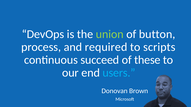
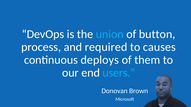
union colour: light green -> light blue (110, 34)
scripts: scripts -> causes (159, 47)
succeed: succeed -> deploys (100, 60)
these: these -> them (147, 60)
